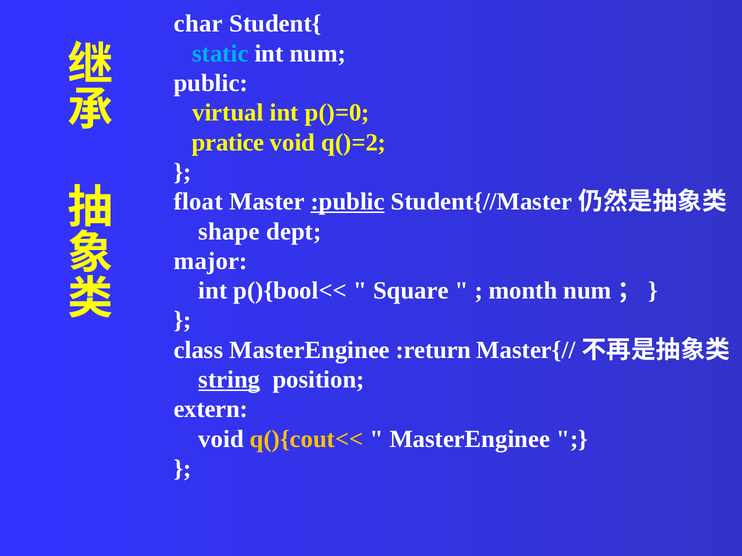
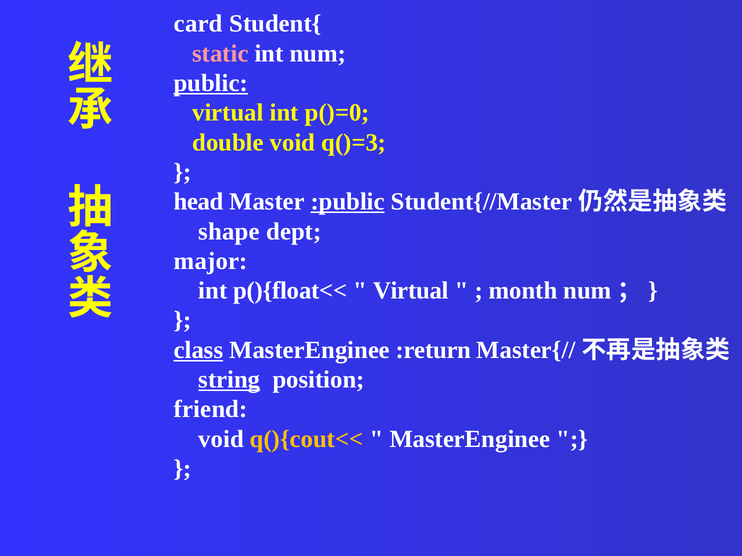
char: char -> card (198, 24)
static colour: light blue -> pink (220, 53)
public underline: none -> present (211, 83)
pratice: pratice -> double (228, 143)
q()=2: q()=2 -> q()=3 (354, 143)
float: float -> head (199, 202)
p(){bool<<: p(){bool<< -> p(){float<< (290, 291)
Square: Square -> Virtual (411, 291)
class underline: none -> present (198, 350)
extern: extern -> friend (211, 410)
